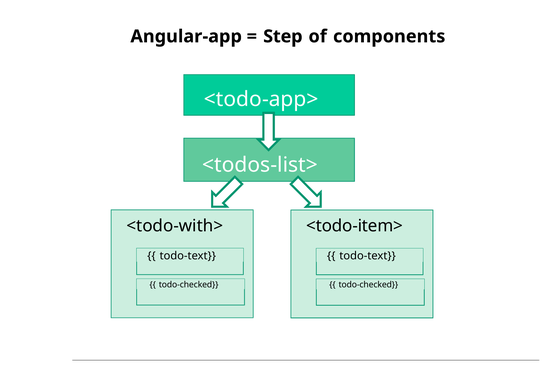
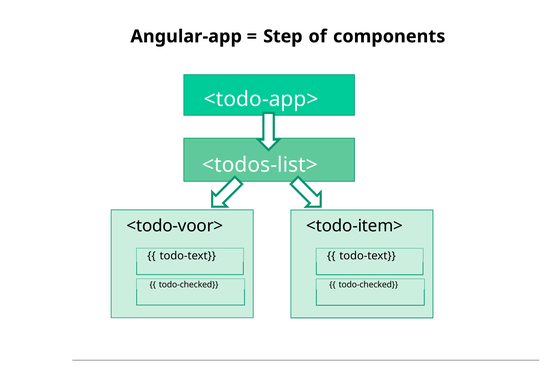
<todo-with>: <todo-with> -> <todo-voor> (175, 226)
